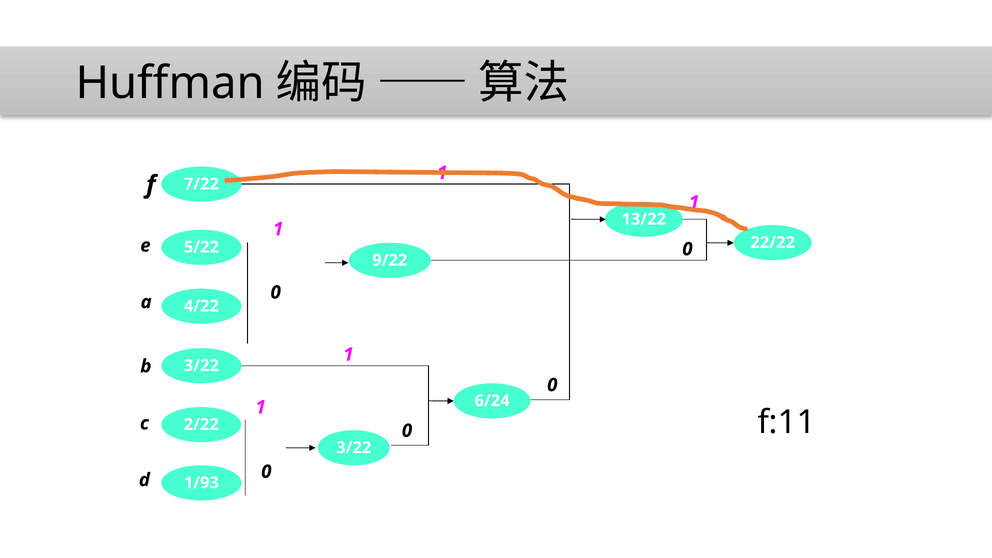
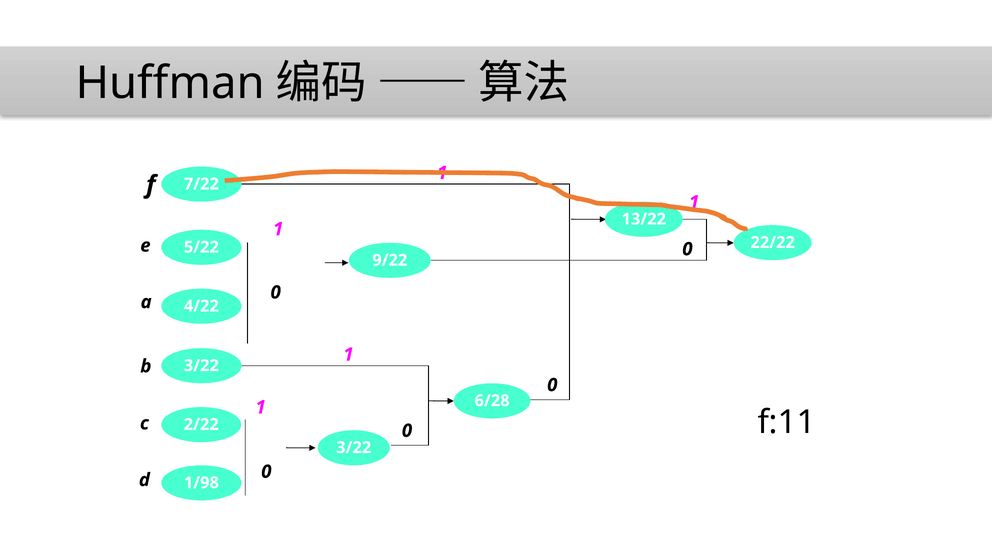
6/24: 6/24 -> 6/28 (492, 401)
1/93: 1/93 -> 1/98 (201, 483)
